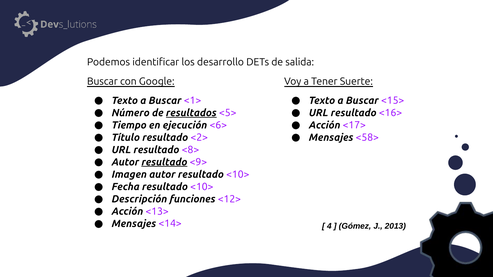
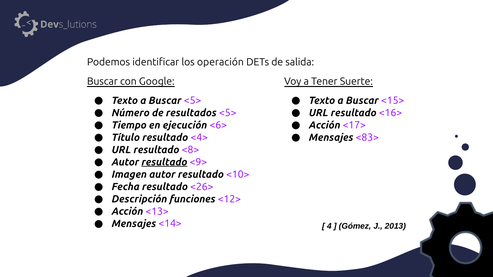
desarrollo: desarrollo -> operación (220, 62)
Buscar <1>: <1> -> <5> (193, 101)
resultados underline: present -> none (191, 113)
<2>: <2> -> <4> (199, 138)
<58>: <58> -> <83> (367, 138)
Fecha resultado <10>: <10> -> <26> (202, 187)
